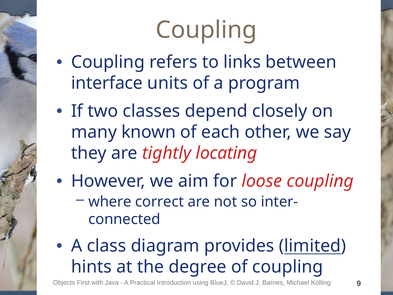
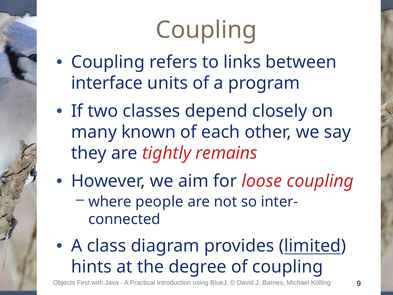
locating: locating -> remains (226, 153)
correct: correct -> people (159, 201)
